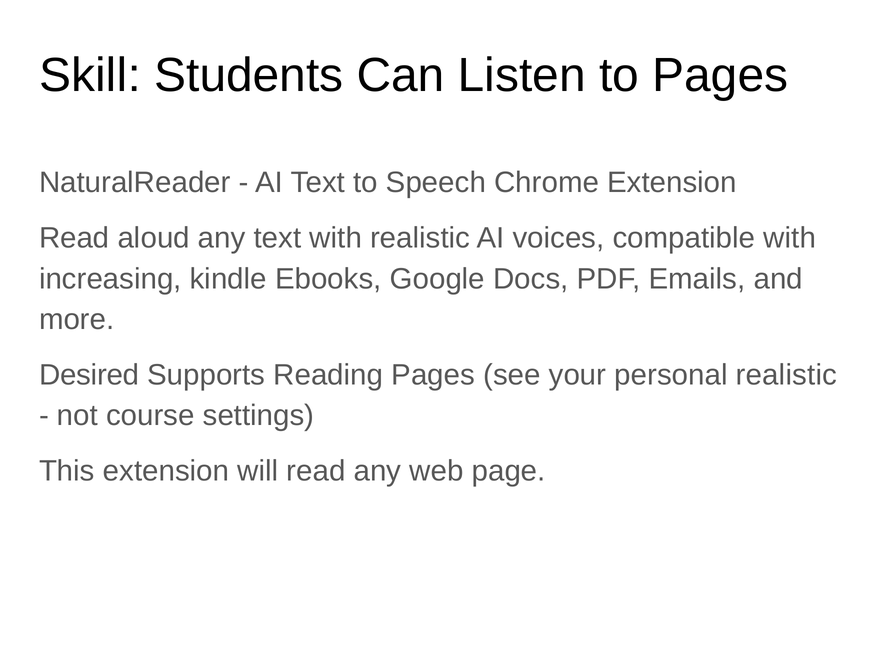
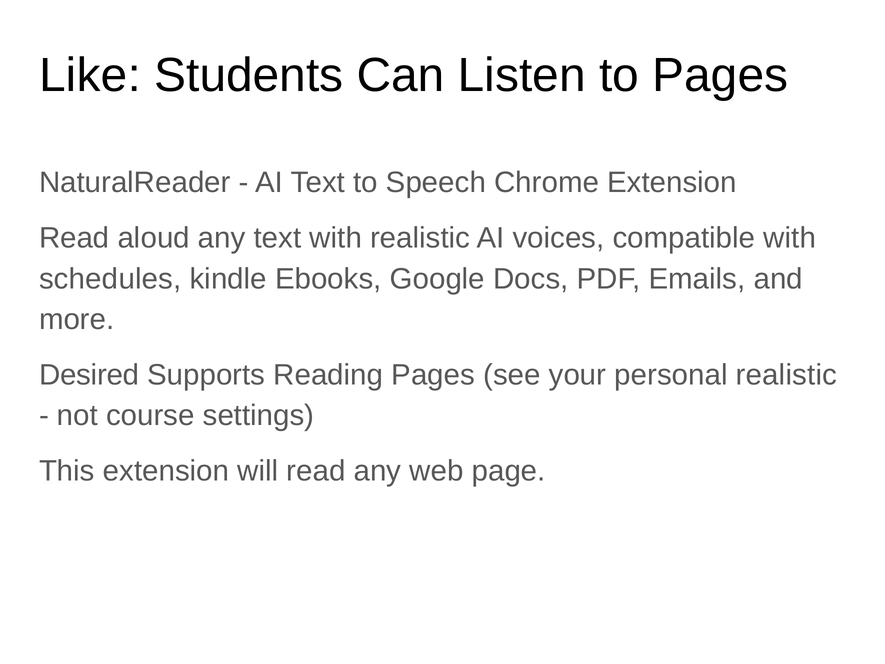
Skill: Skill -> Like (90, 75)
increasing: increasing -> schedules (110, 279)
